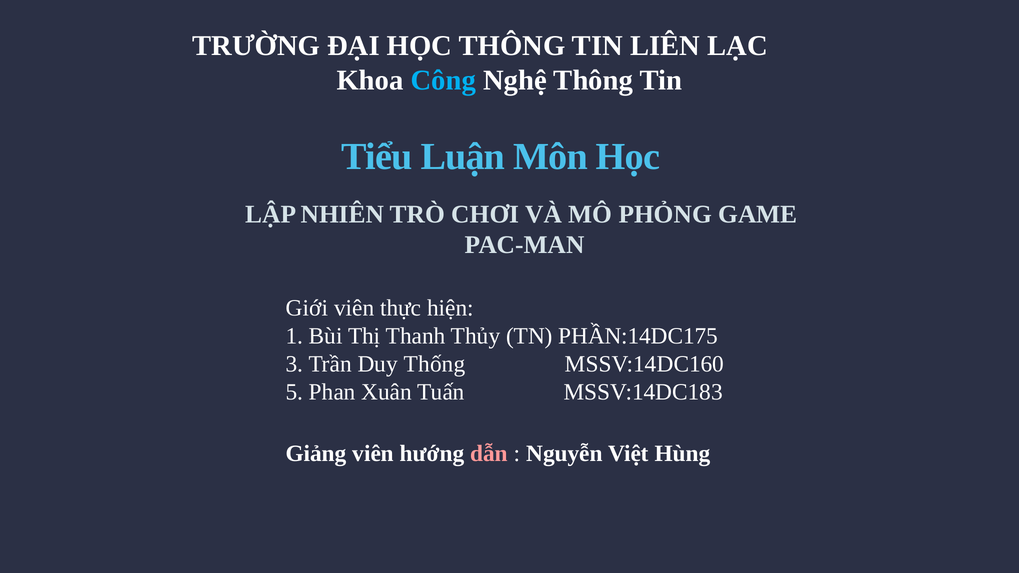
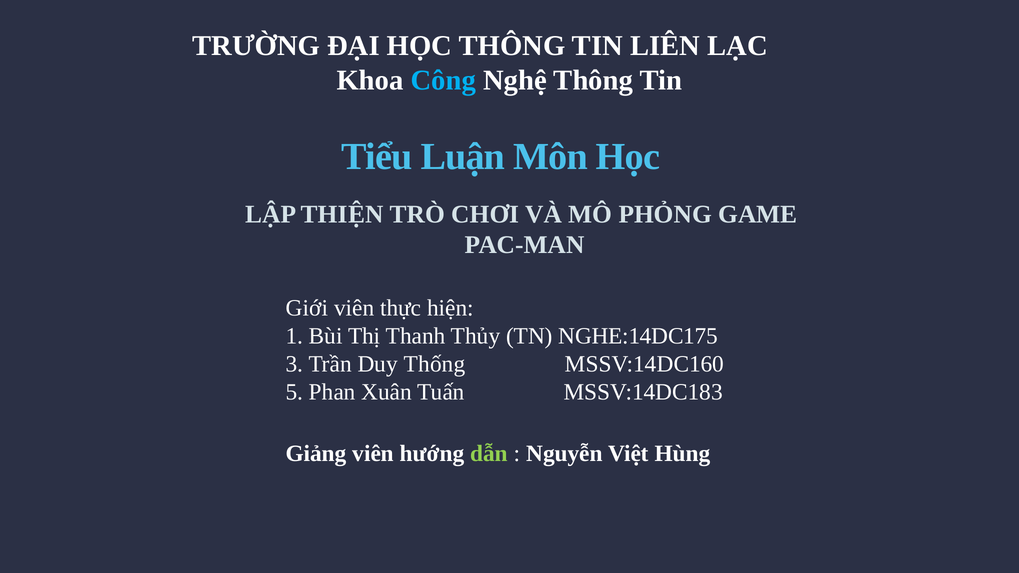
NHIÊN: NHIÊN -> THIỆN (342, 214)
PHẦN:14DC175: PHẦN:14DC175 -> NGHE:14DC175 (638, 336)
dẫn colour: pink -> light green (489, 453)
